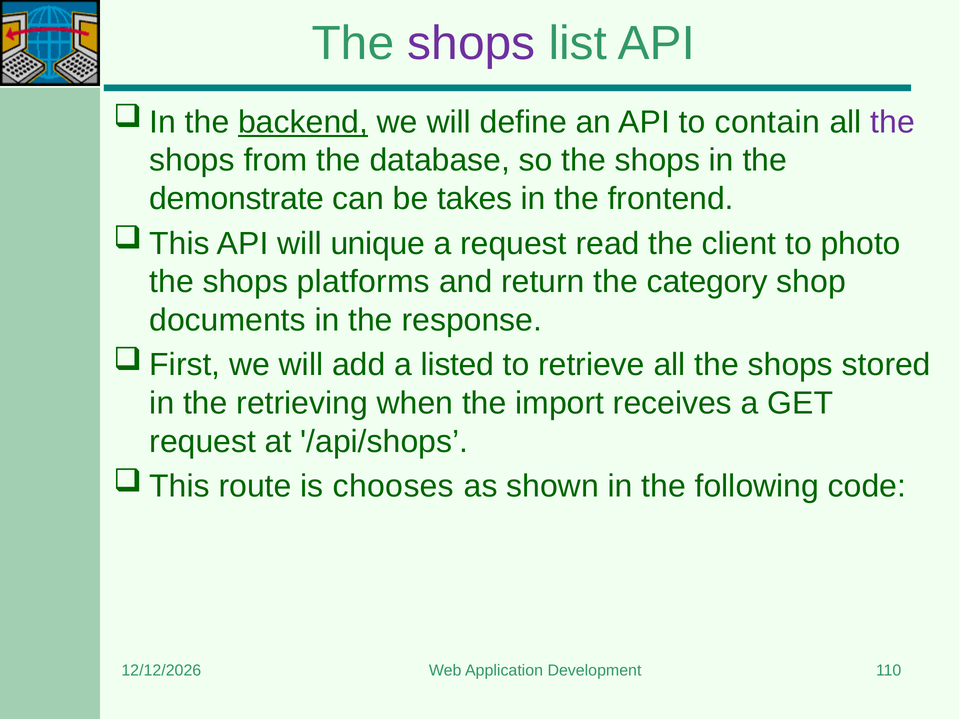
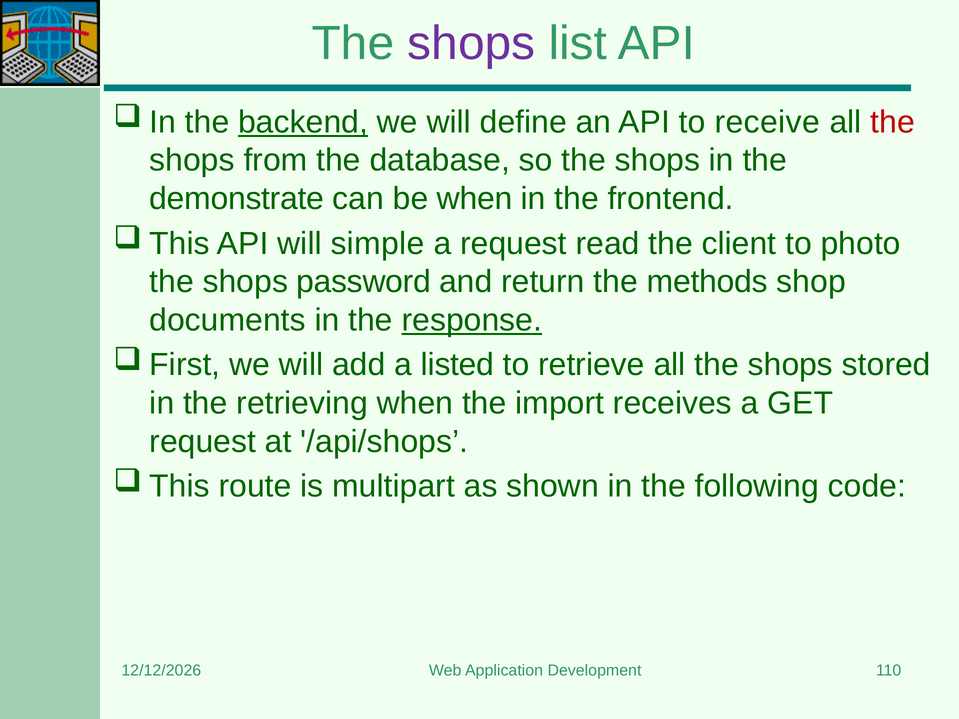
contain: contain -> receive (767, 122)
the colour: purple -> red (893, 122)
be takes: takes -> when (475, 199)
unique: unique -> simple (377, 244)
platforms: platforms -> password (364, 282)
category: category -> methods (707, 282)
response underline: none -> present (472, 320)
chooses: chooses -> multipart (394, 487)
